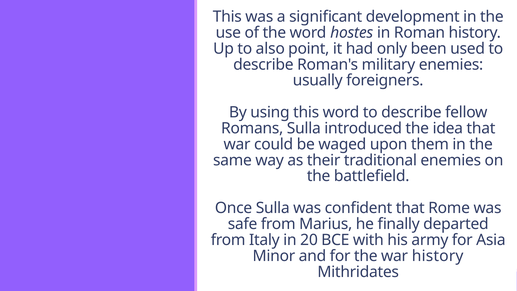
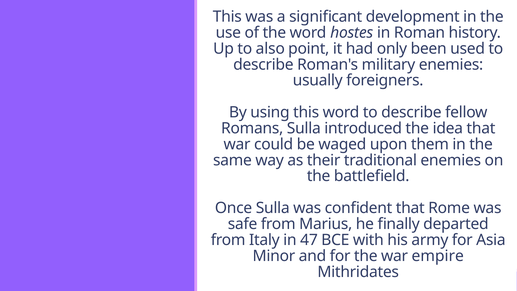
20: 20 -> 47 (309, 240)
war history: history -> empire (438, 256)
